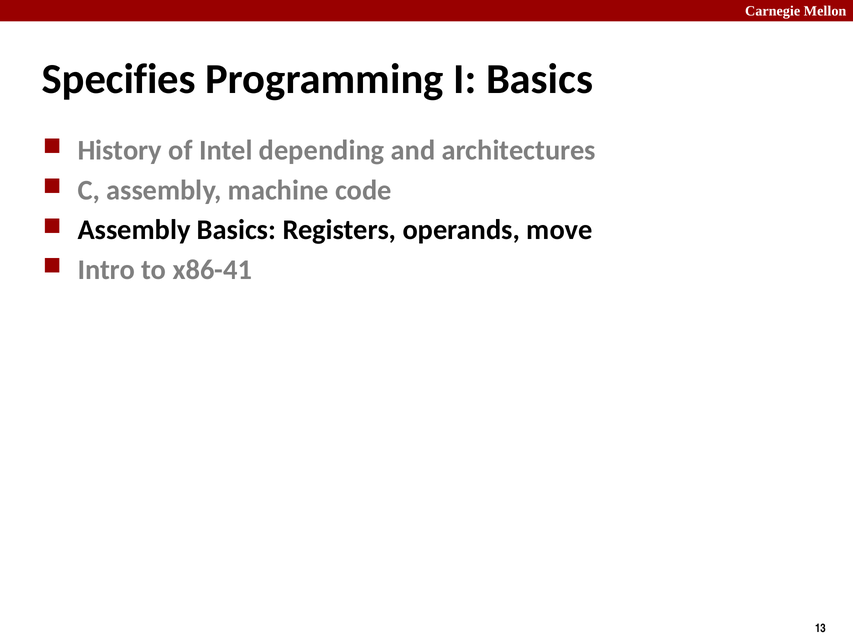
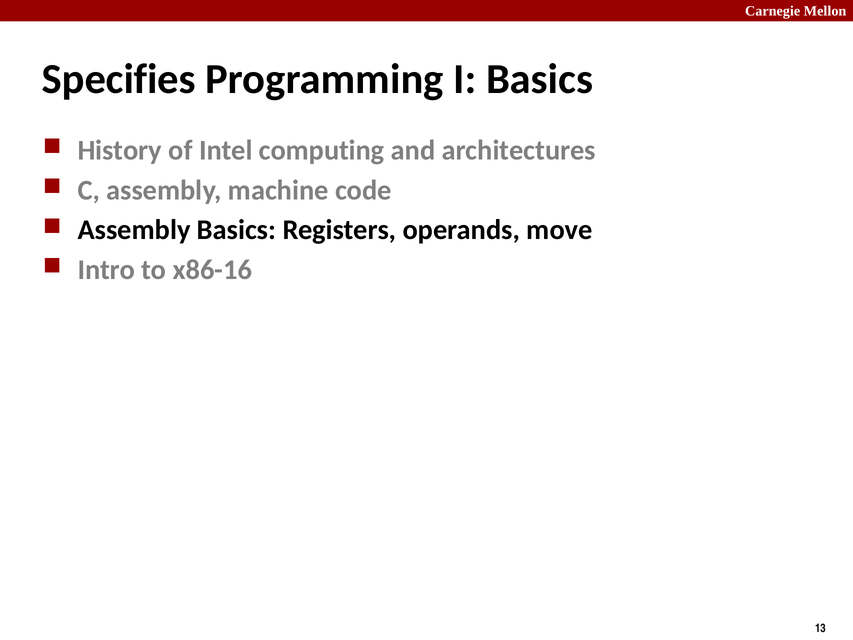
depending: depending -> computing (322, 150)
x86-41: x86-41 -> x86-16 (212, 270)
